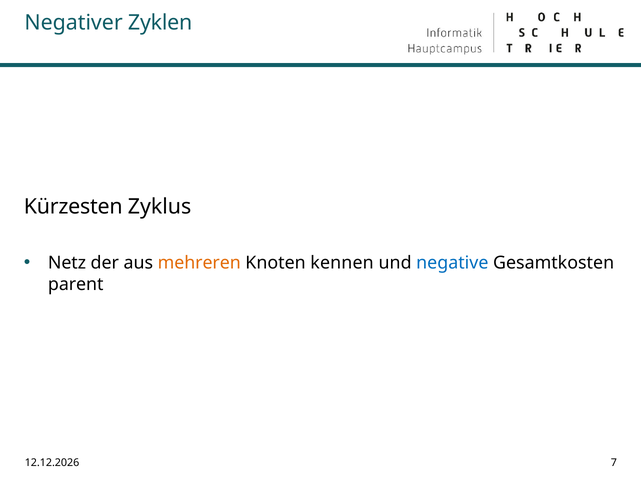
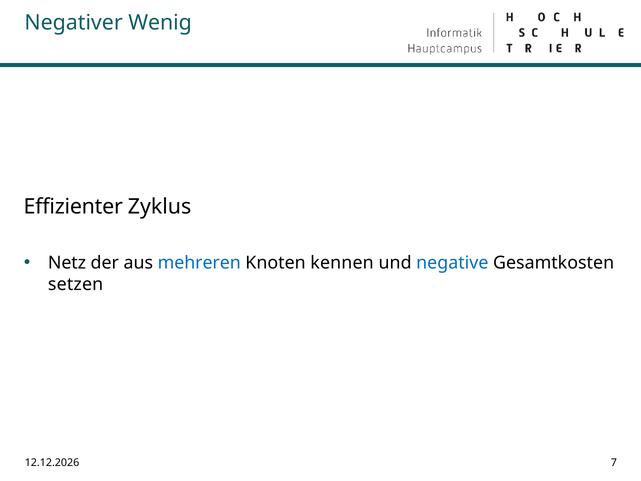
Zyklen: Zyklen -> Wenig (160, 23)
Kürzesten: Kürzesten -> Effizienter (73, 207)
mehreren colour: orange -> blue (199, 263)
parent: parent -> setzen (76, 284)
